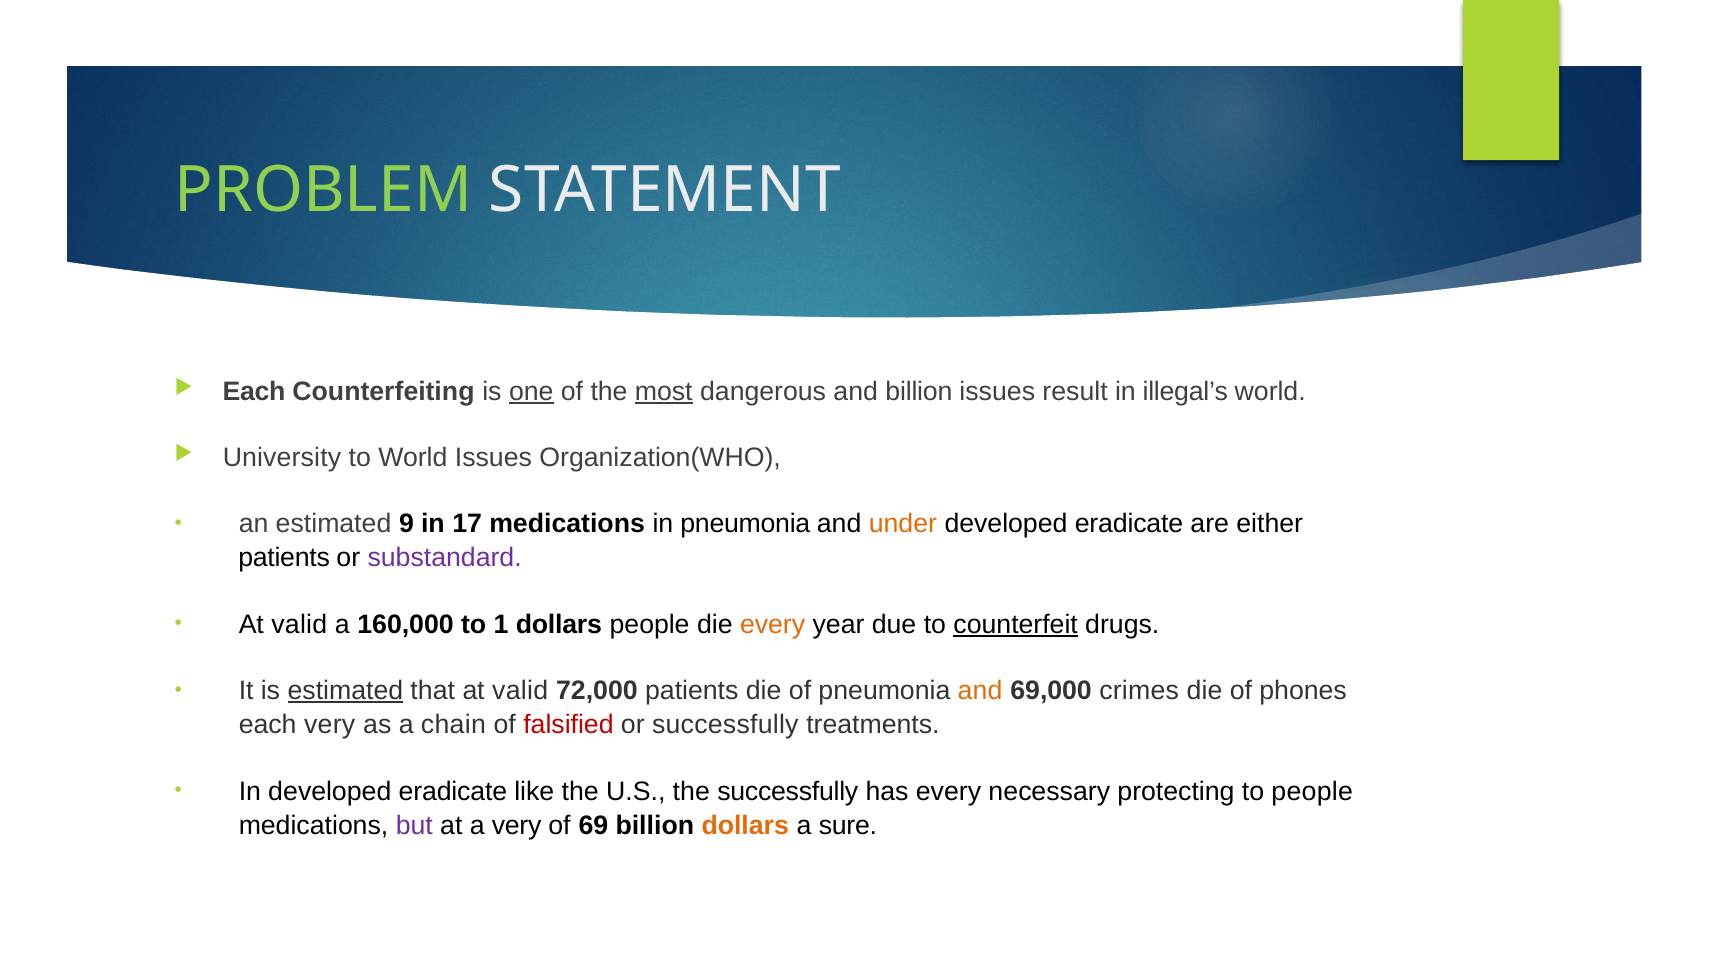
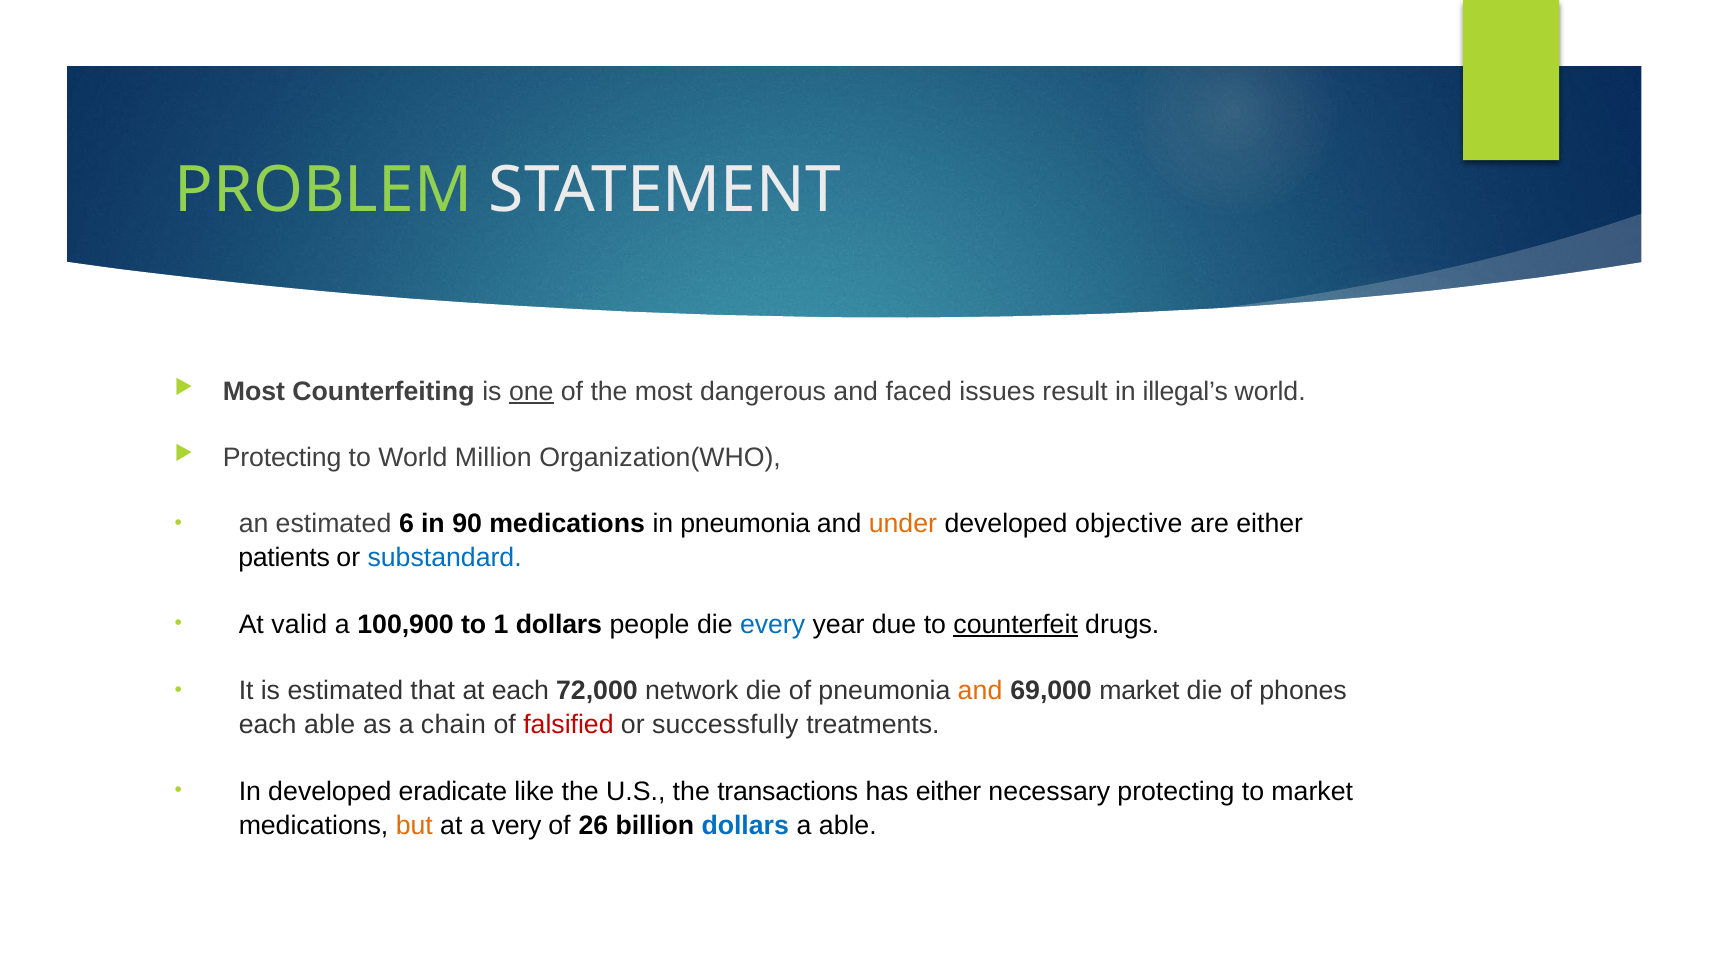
Each: Each -> Most (254, 391)
most underline: present -> none (664, 391)
and billion: billion -> faced (919, 391)
University: University -> Protecting (282, 458)
World Issues: Issues -> Million (493, 458)
9: 9 -> 6 (406, 524)
17: 17 -> 90 (467, 524)
eradicate: eradicate -> objective (1129, 524)
substandard colour: purple -> blue (445, 558)
160,000: 160,000 -> 100,900 (406, 625)
every colour: orange -> blue (773, 625)
estimated underline: present -> none (345, 691)
that at valid: valid -> each (520, 691)
72,000 patients: patients -> network (692, 691)
69,000 crimes: crimes -> market (1139, 691)
each very: very -> able (330, 725)
the successfully: successfully -> transactions (788, 792)
has every: every -> either (949, 792)
to people: people -> market (1312, 792)
but colour: purple -> orange (414, 826)
69: 69 -> 26 (593, 826)
dollars colour: orange -> blue (745, 826)
a sure: sure -> able (848, 826)
